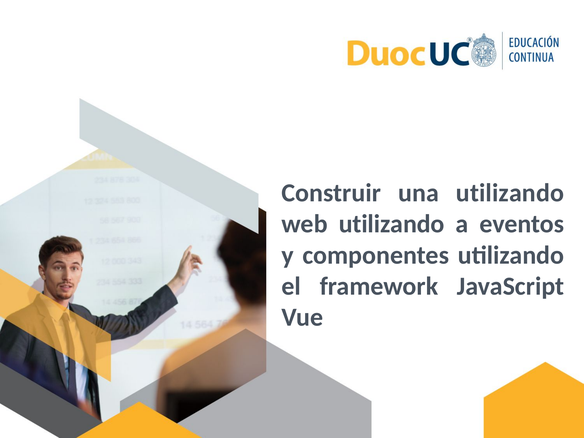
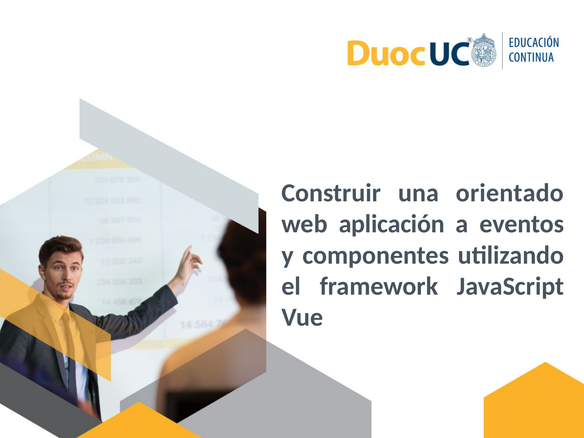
una utilizando: utilizando -> orientado (510, 193)
web utilizando: utilizando -> aplicación (392, 224)
